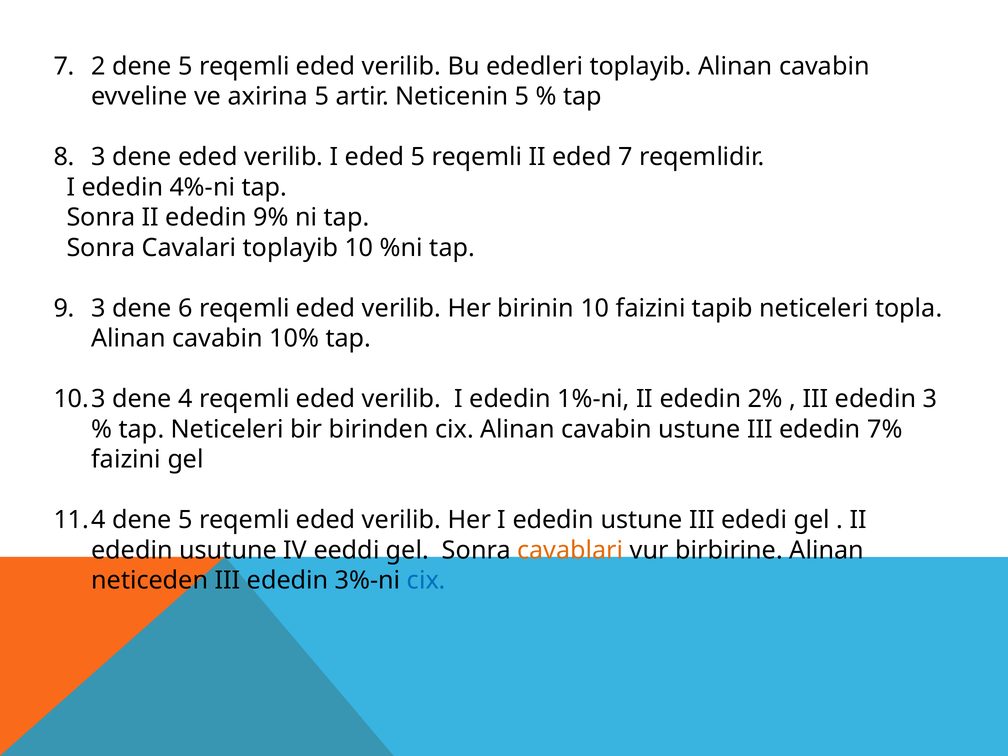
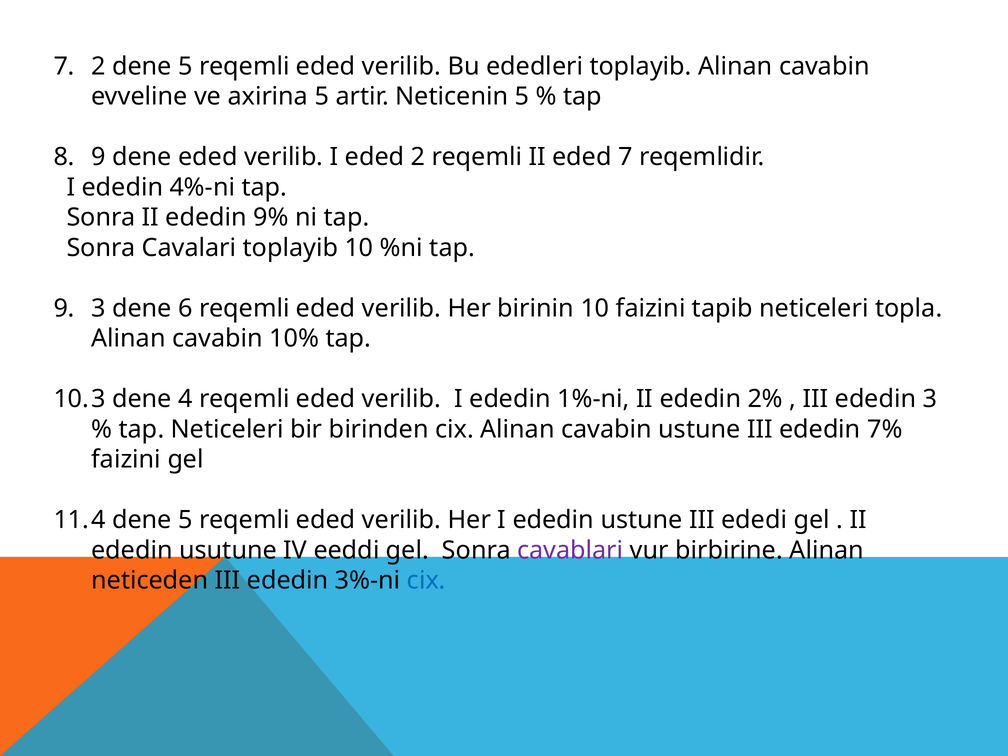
3: 3 -> 9 (99, 157)
eded 5: 5 -> 2 (418, 157)
cavablari colour: orange -> purple (570, 550)
